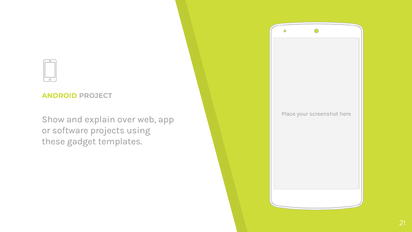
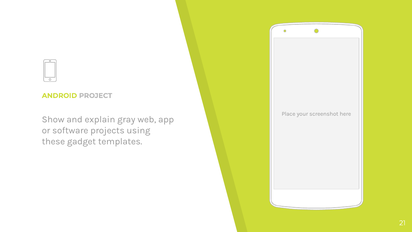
over: over -> gray (126, 119)
